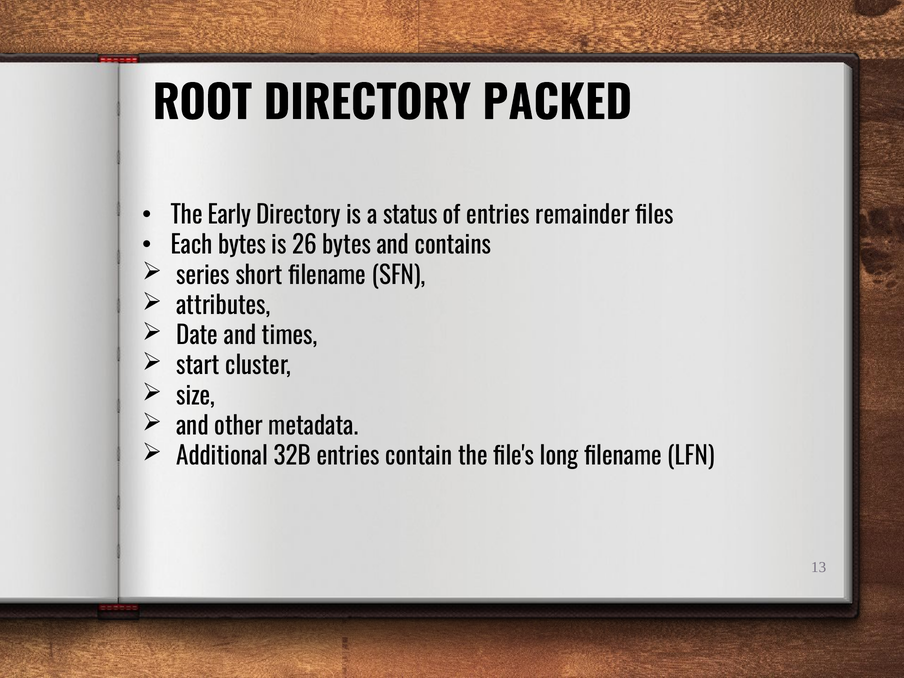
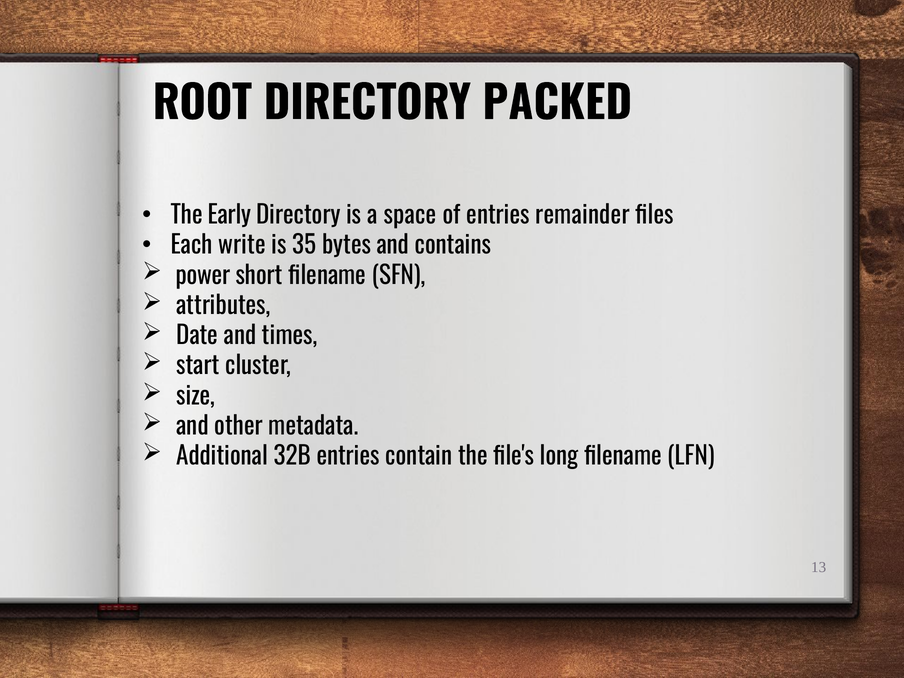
status: status -> space (410, 215)
Each bytes: bytes -> write (242, 246)
26: 26 -> 35 (304, 246)
series: series -> power (203, 276)
